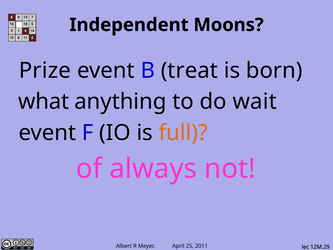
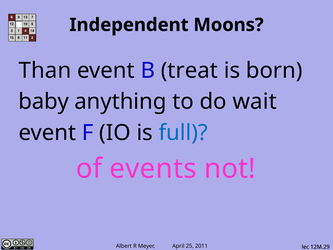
Prize: Prize -> Than (45, 70)
what: what -> baby (44, 102)
full colour: orange -> blue (183, 133)
always: always -> events (153, 168)
